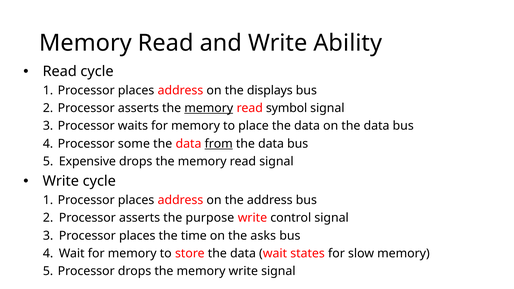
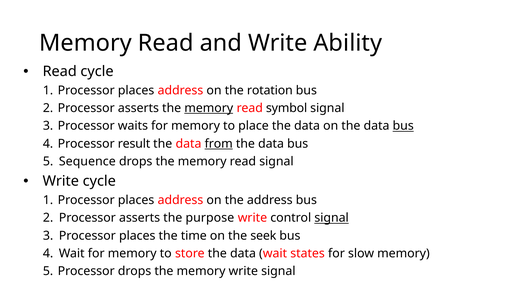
displays: displays -> rotation (270, 90)
bus underline: none -> present (403, 126)
some: some -> result (134, 144)
Expensive: Expensive -> Sequence (87, 162)
signal underline: none -> present (332, 218)
asks: asks -> seek (263, 236)
